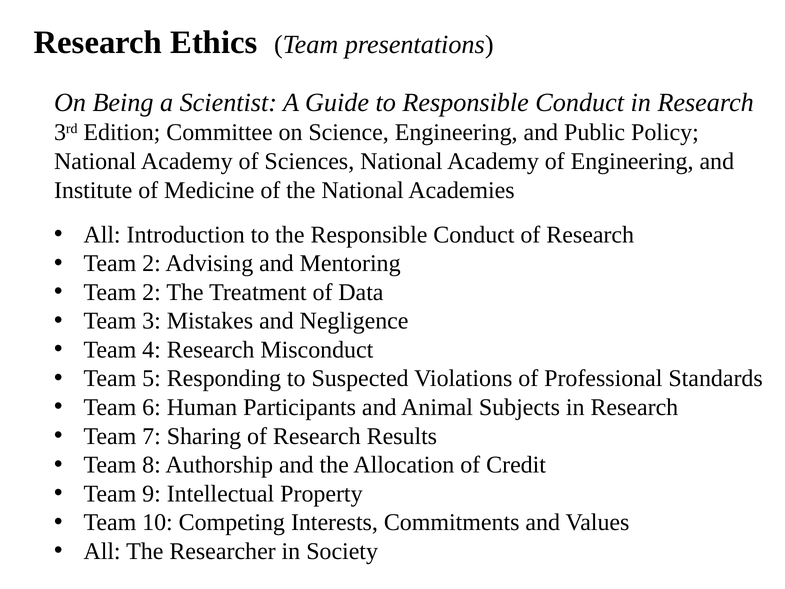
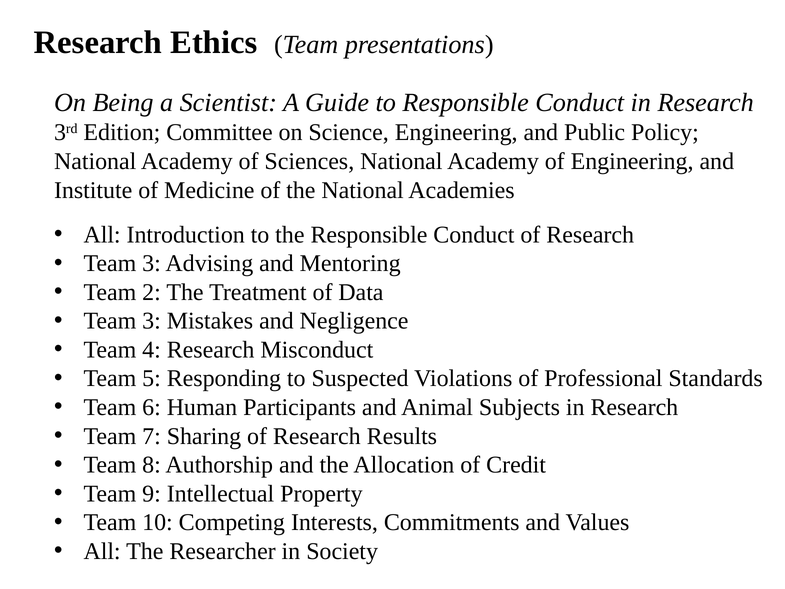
2: 2 -> 3 (152, 263)
